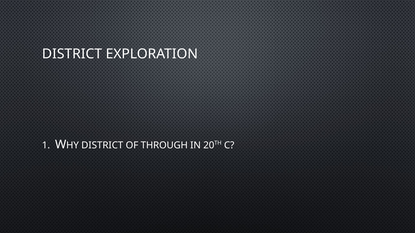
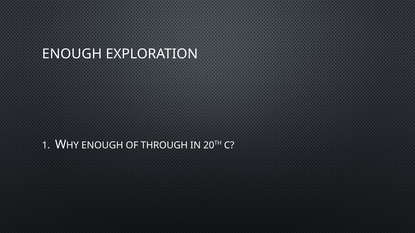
DISTRICT: DISTRICT -> ENOUGH (72, 54)
DISTRICT: DISTRICT -> ENOUGH (102, 146)
